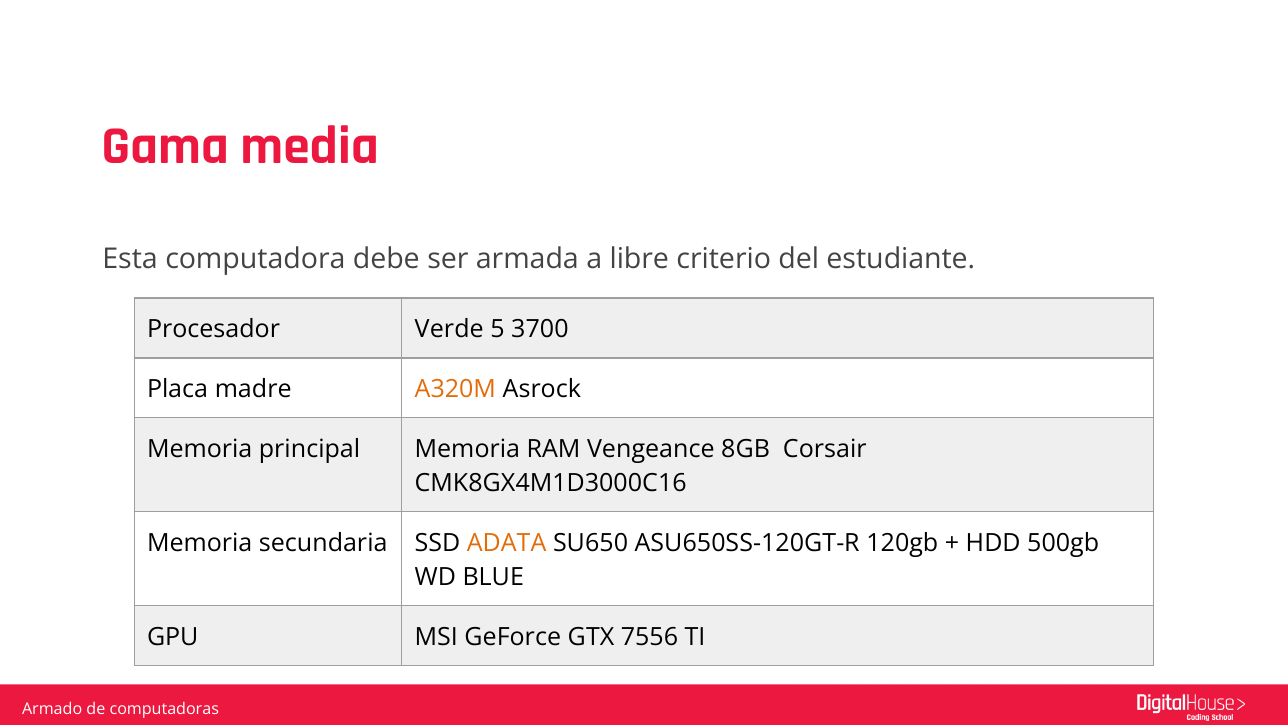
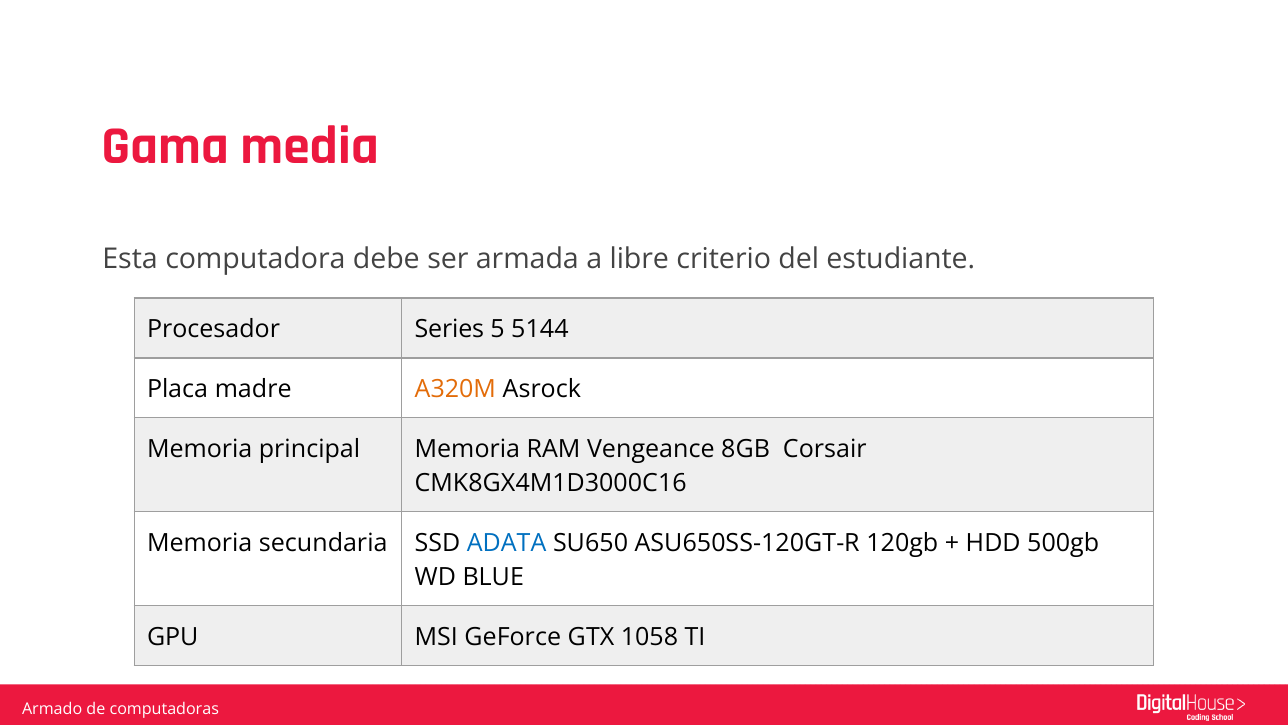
Verde: Verde -> Series (449, 329)
3700: 3700 -> 5144 (540, 329)
ADATA colour: orange -> blue (507, 543)
7556: 7556 -> 1058 (649, 637)
